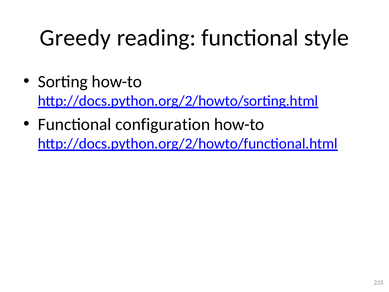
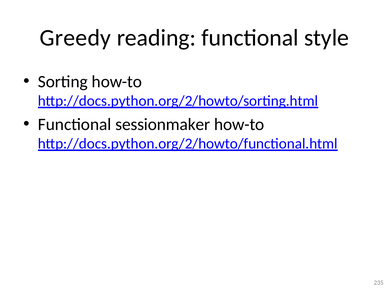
configuration: configuration -> sessionmaker (163, 124)
